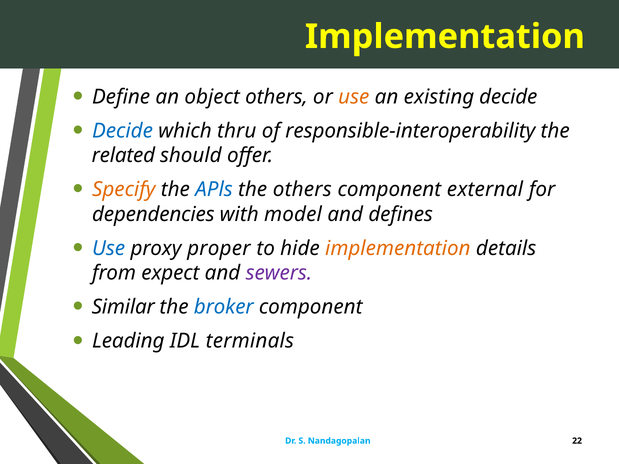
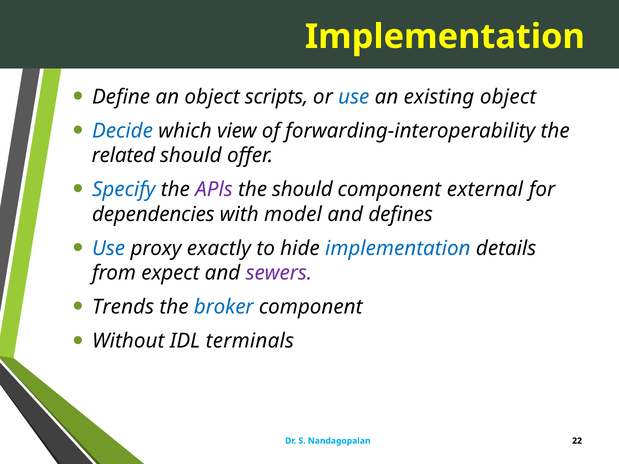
object others: others -> scripts (277, 97)
use colour: orange -> blue (354, 97)
existing decide: decide -> object (508, 97)
thru: thru -> view (237, 131)
responsible-interoperability: responsible-interoperability -> forwarding-interoperability (410, 131)
Specify colour: orange -> blue (124, 190)
APls colour: blue -> purple (214, 190)
the others: others -> should (302, 190)
proper: proper -> exactly (219, 248)
implementation colour: orange -> blue (398, 248)
Similar: Similar -> Trends (123, 307)
Leading: Leading -> Without (128, 341)
